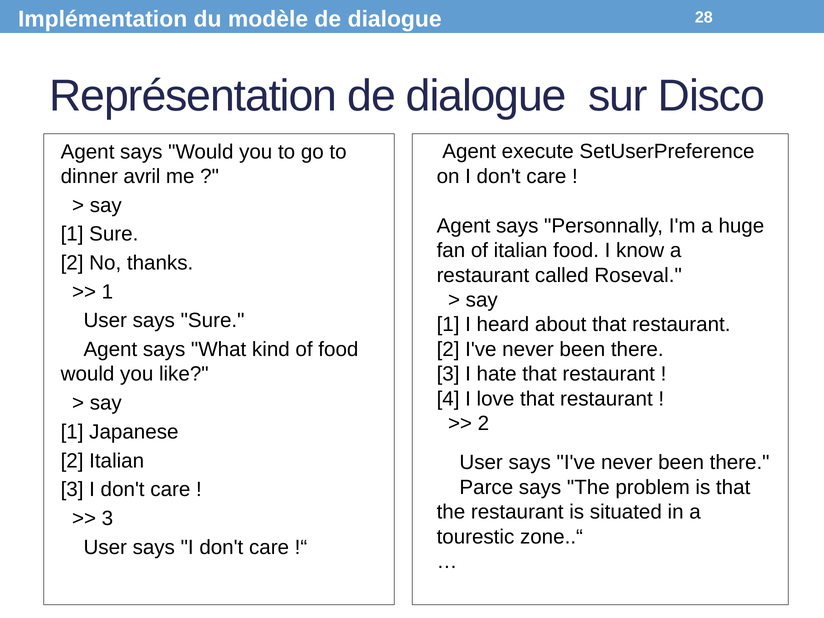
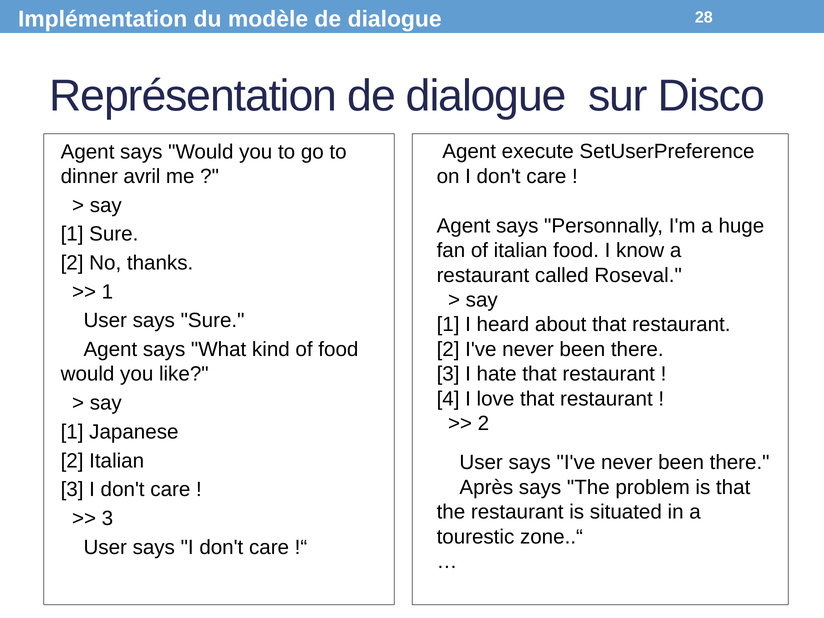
Parce: Parce -> Après (486, 487)
